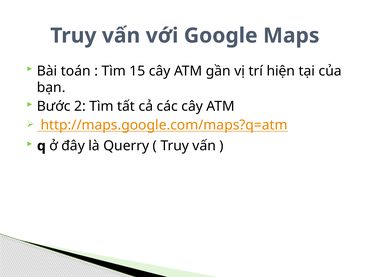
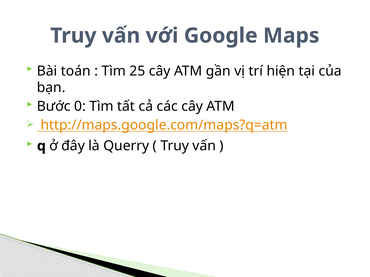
15: 15 -> 25 (137, 71)
2: 2 -> 0 (80, 106)
